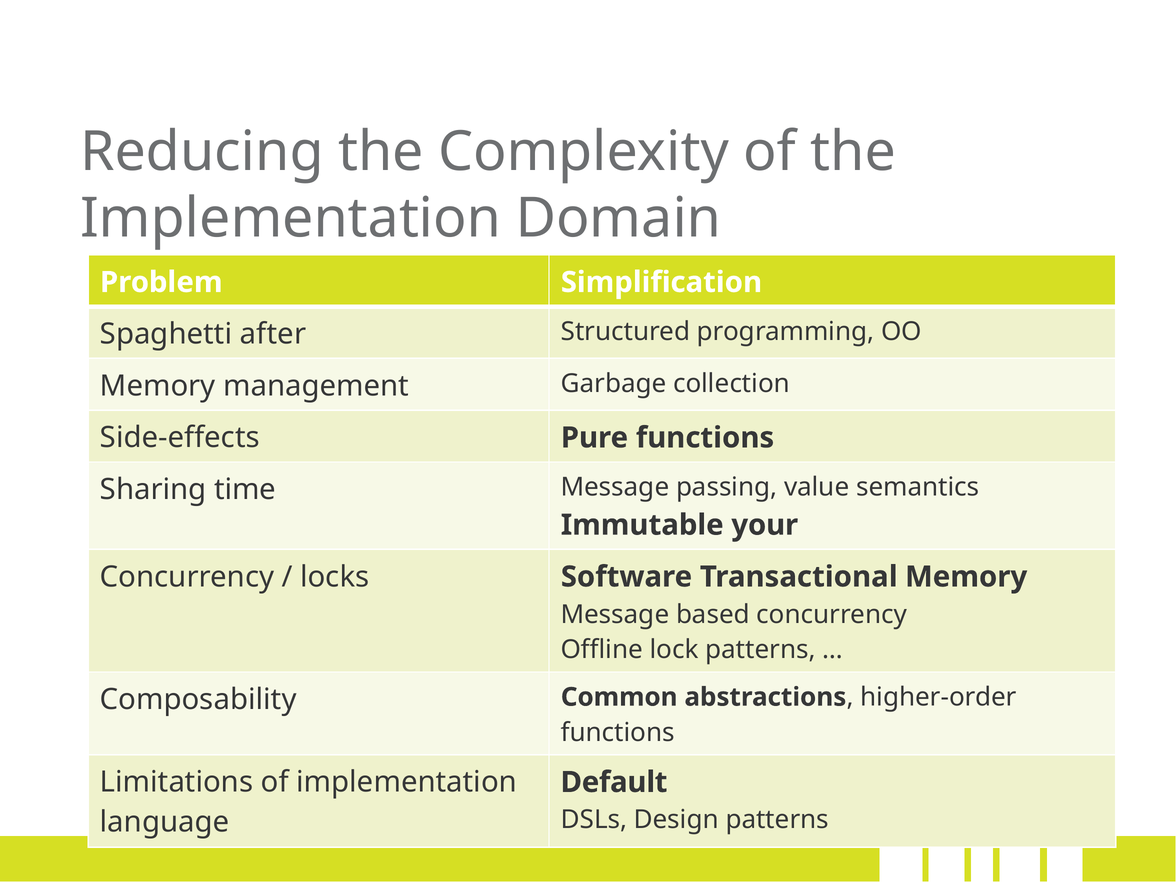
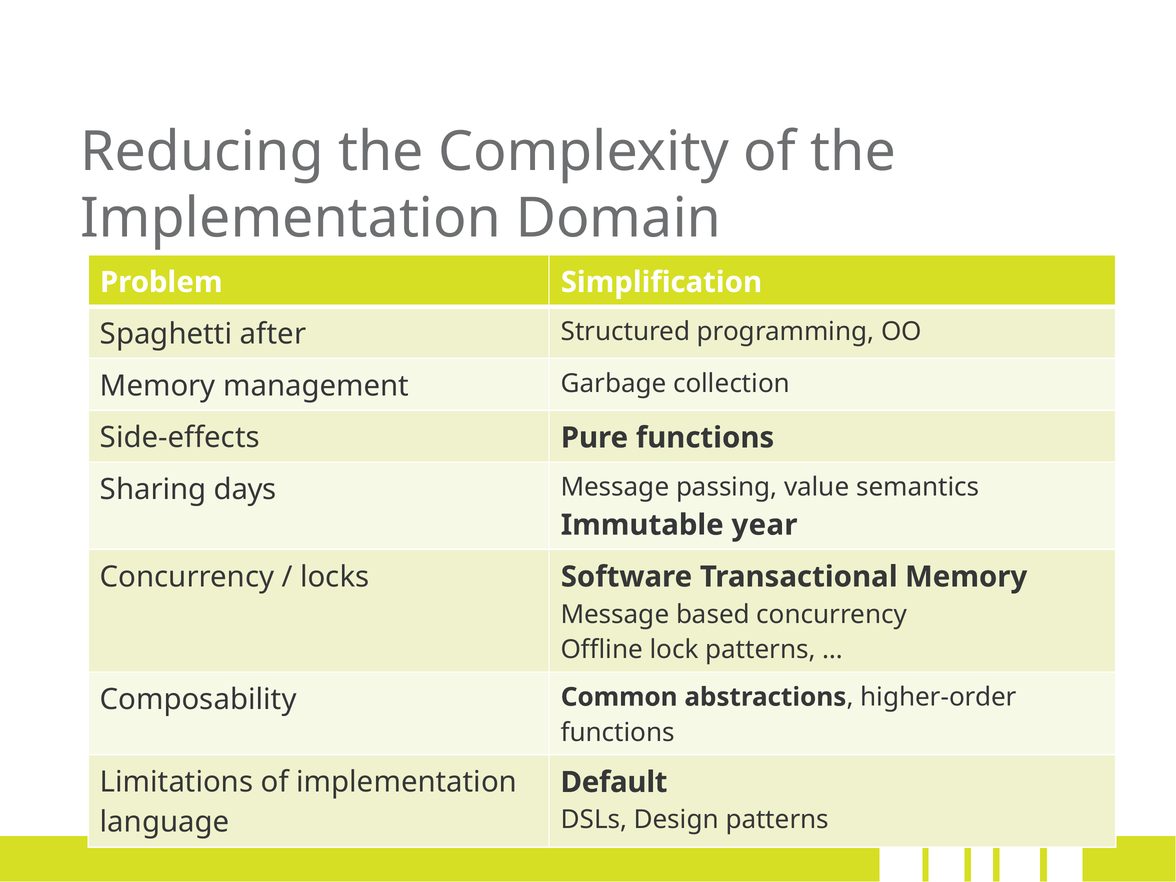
time: time -> days (245, 490)
your: your -> year (764, 525)
